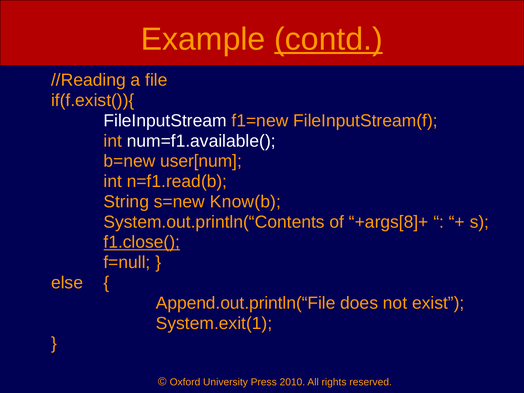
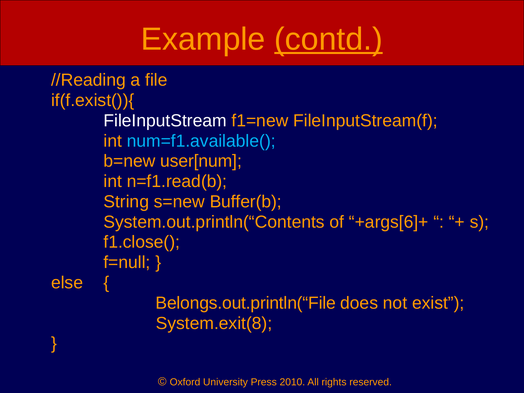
num=f1.available( colour: white -> light blue (201, 141)
Know(b: Know(b -> Buffer(b (246, 202)
+args[8]+: +args[8]+ -> +args[6]+ (389, 222)
f1.close( underline: present -> none (142, 242)
Append.out.println(“File: Append.out.println(“File -> Belongs.out.println(“File (246, 303)
System.exit(1: System.exit(1 -> System.exit(8 (214, 323)
